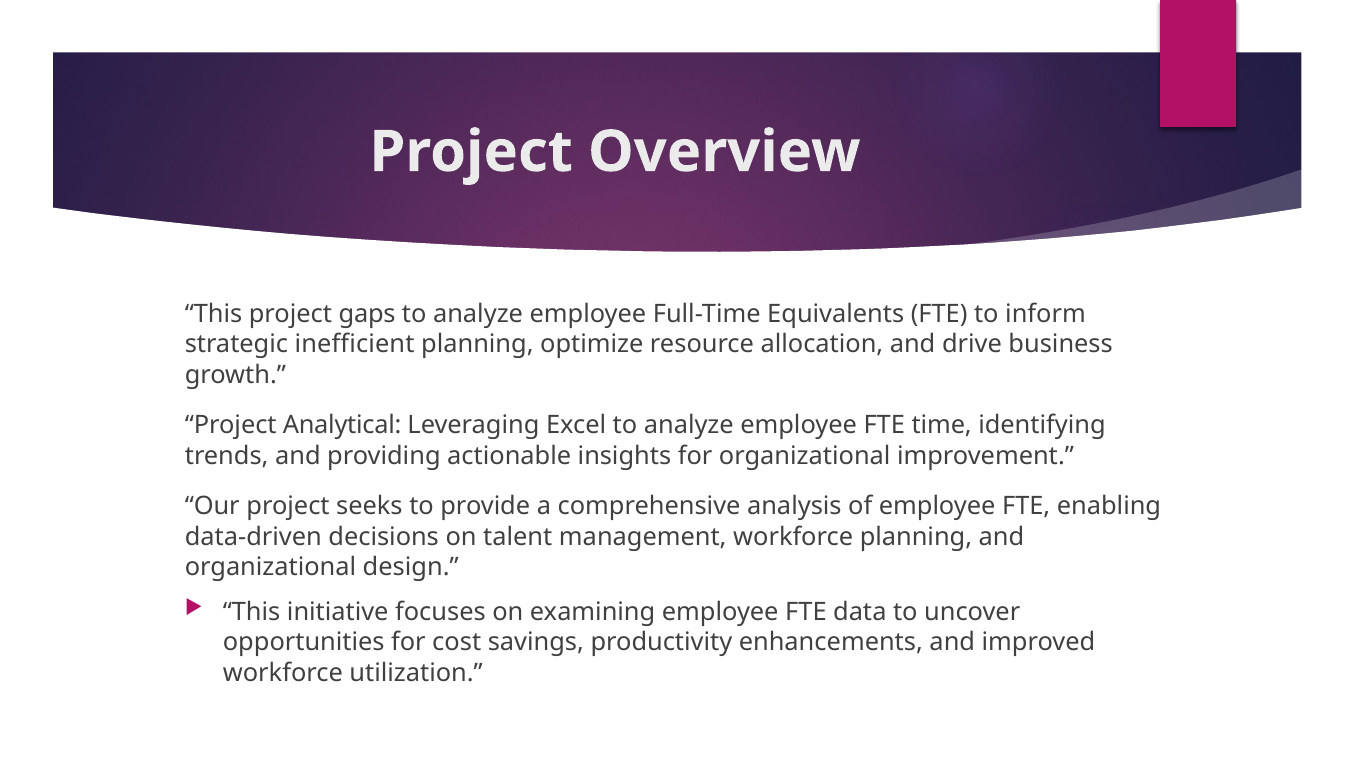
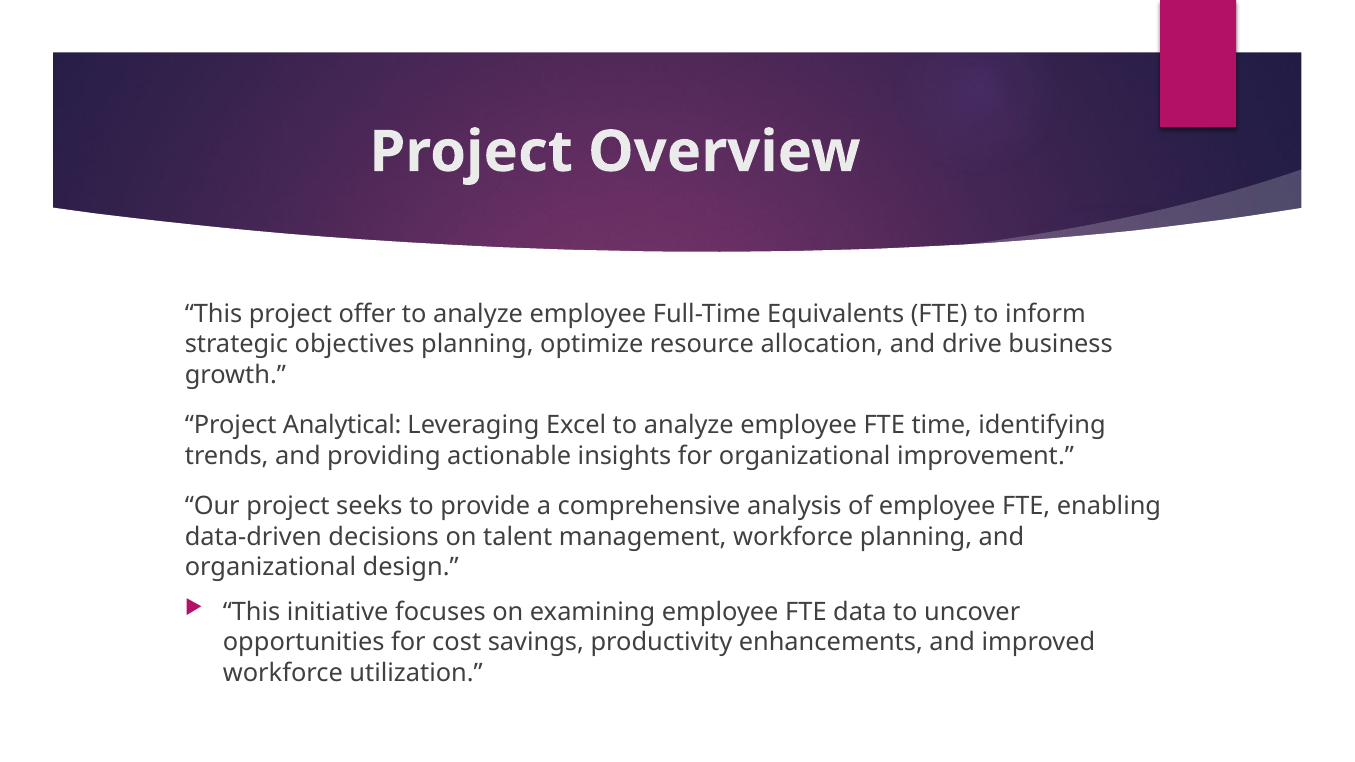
gaps: gaps -> offer (367, 314)
inefficient: inefficient -> objectives (355, 344)
